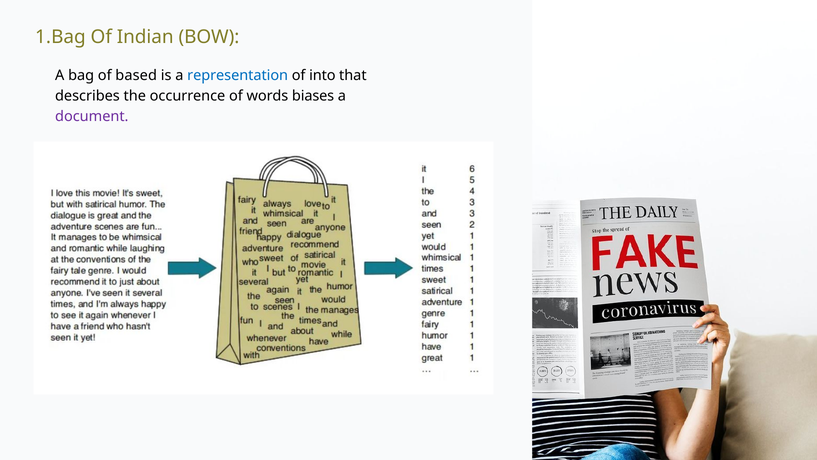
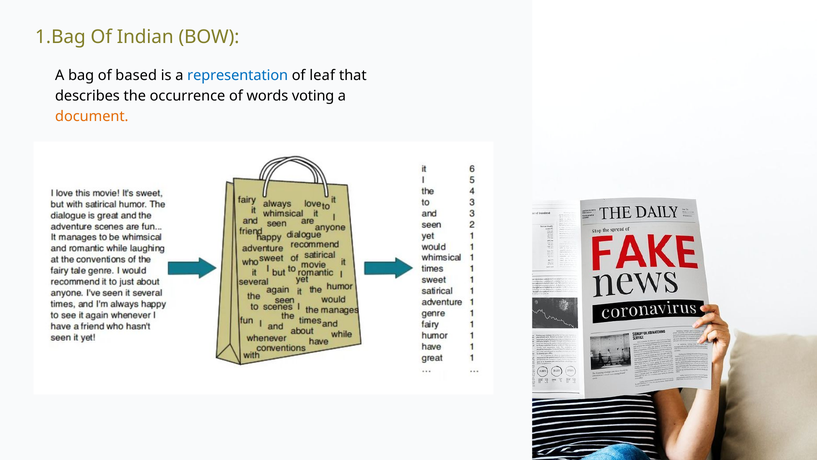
into: into -> leaf (322, 76)
biases: biases -> voting (313, 96)
document colour: purple -> orange (92, 116)
